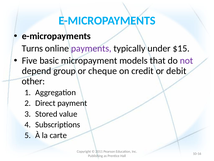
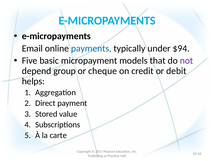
Turns: Turns -> Email (32, 48)
payments colour: purple -> blue (91, 48)
$15: $15 -> $94 (181, 48)
other: other -> helps (33, 81)
